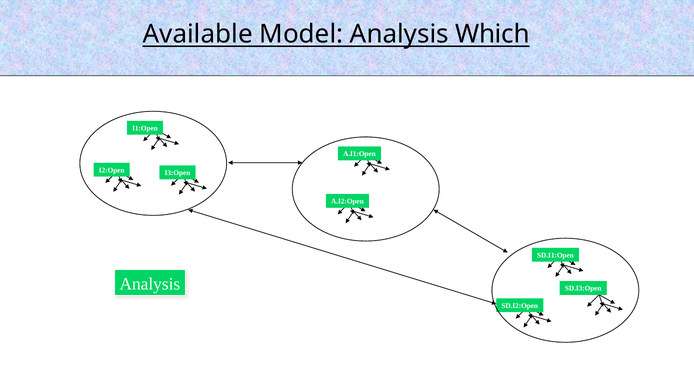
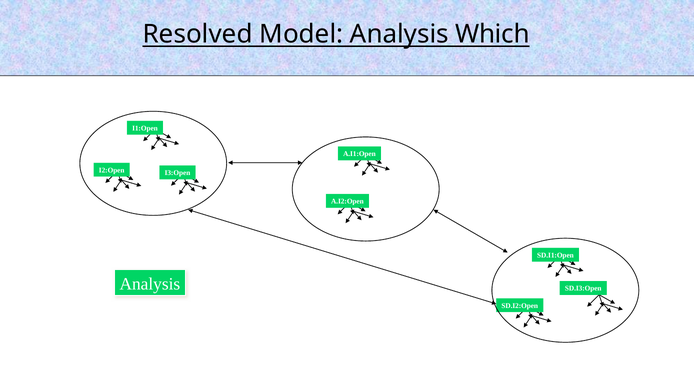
Available: Available -> Resolved (198, 34)
